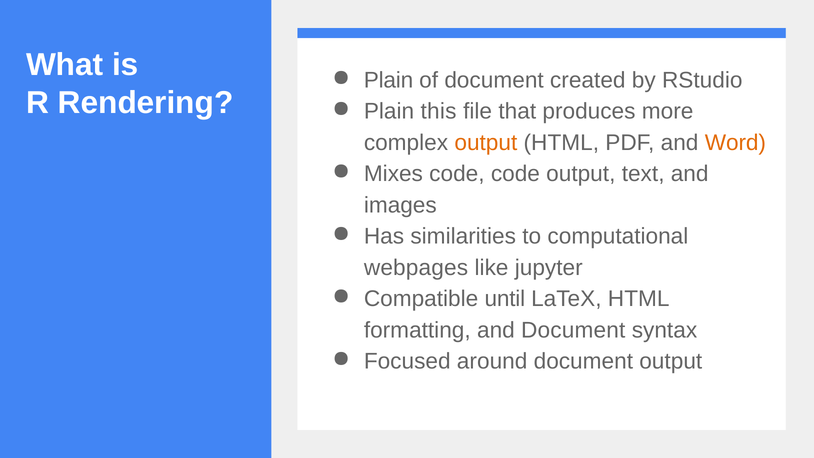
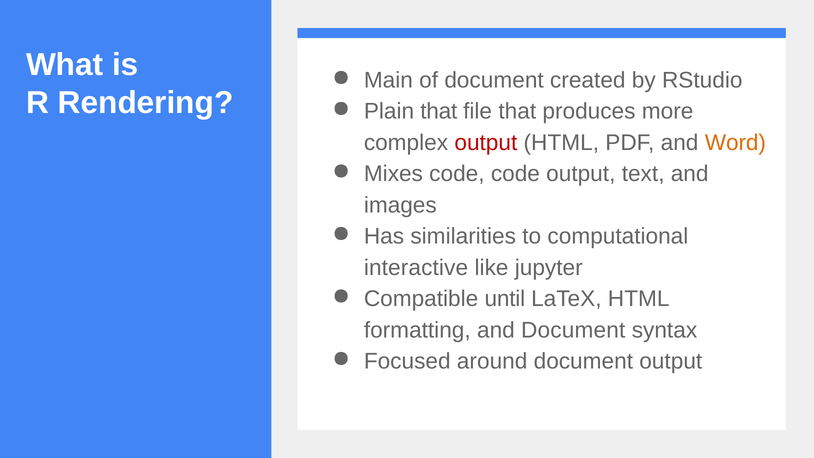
Plain: Plain -> Main (388, 80)
Plain this: this -> that (439, 111)
output colour: orange -> red (486, 143)
webpages: webpages -> interactive (416, 268)
